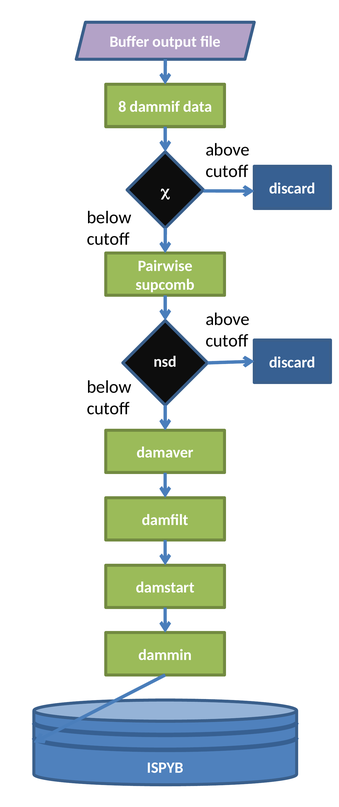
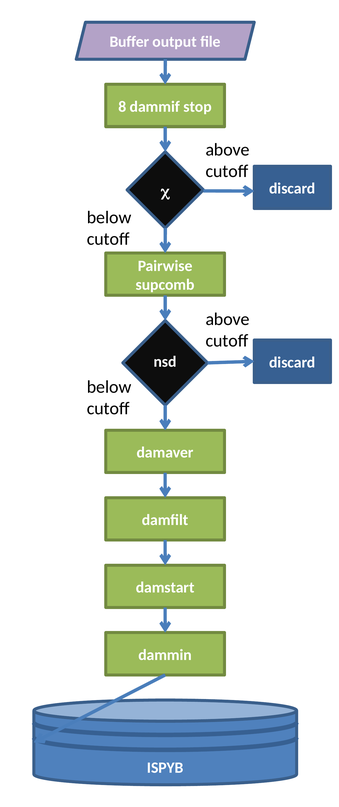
data: data -> stop (198, 107)
